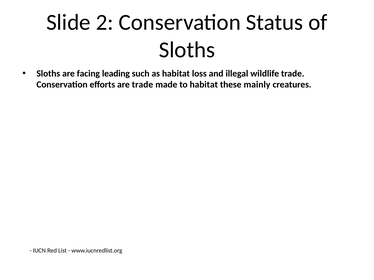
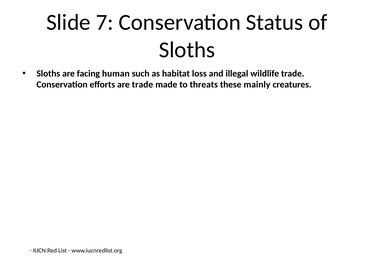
2: 2 -> 7 (105, 22)
leading: leading -> human (116, 74)
to habitat: habitat -> threats (204, 85)
